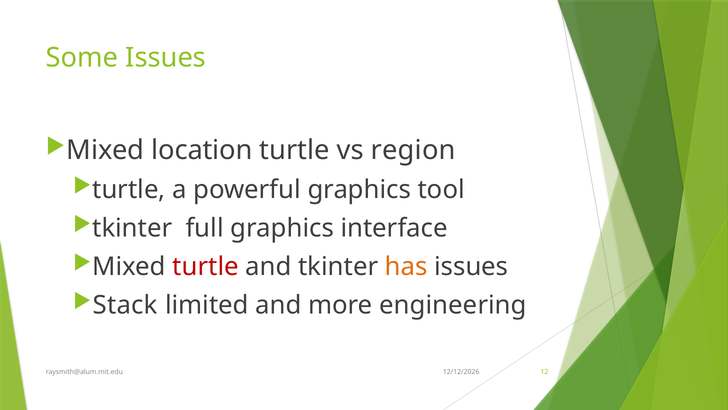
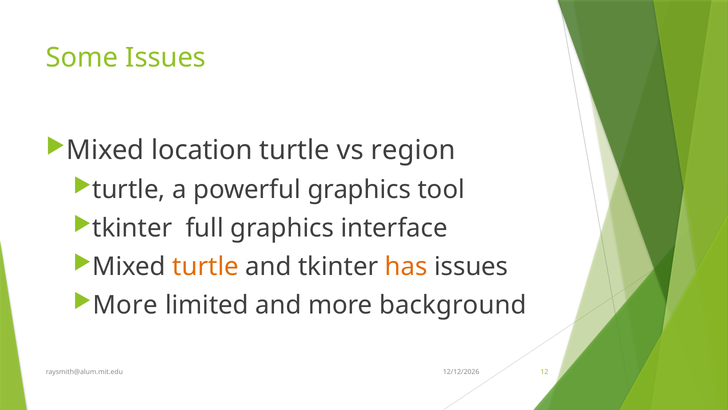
turtle colour: red -> orange (206, 266)
Stack: Stack -> More (125, 305)
engineering: engineering -> background (453, 305)
